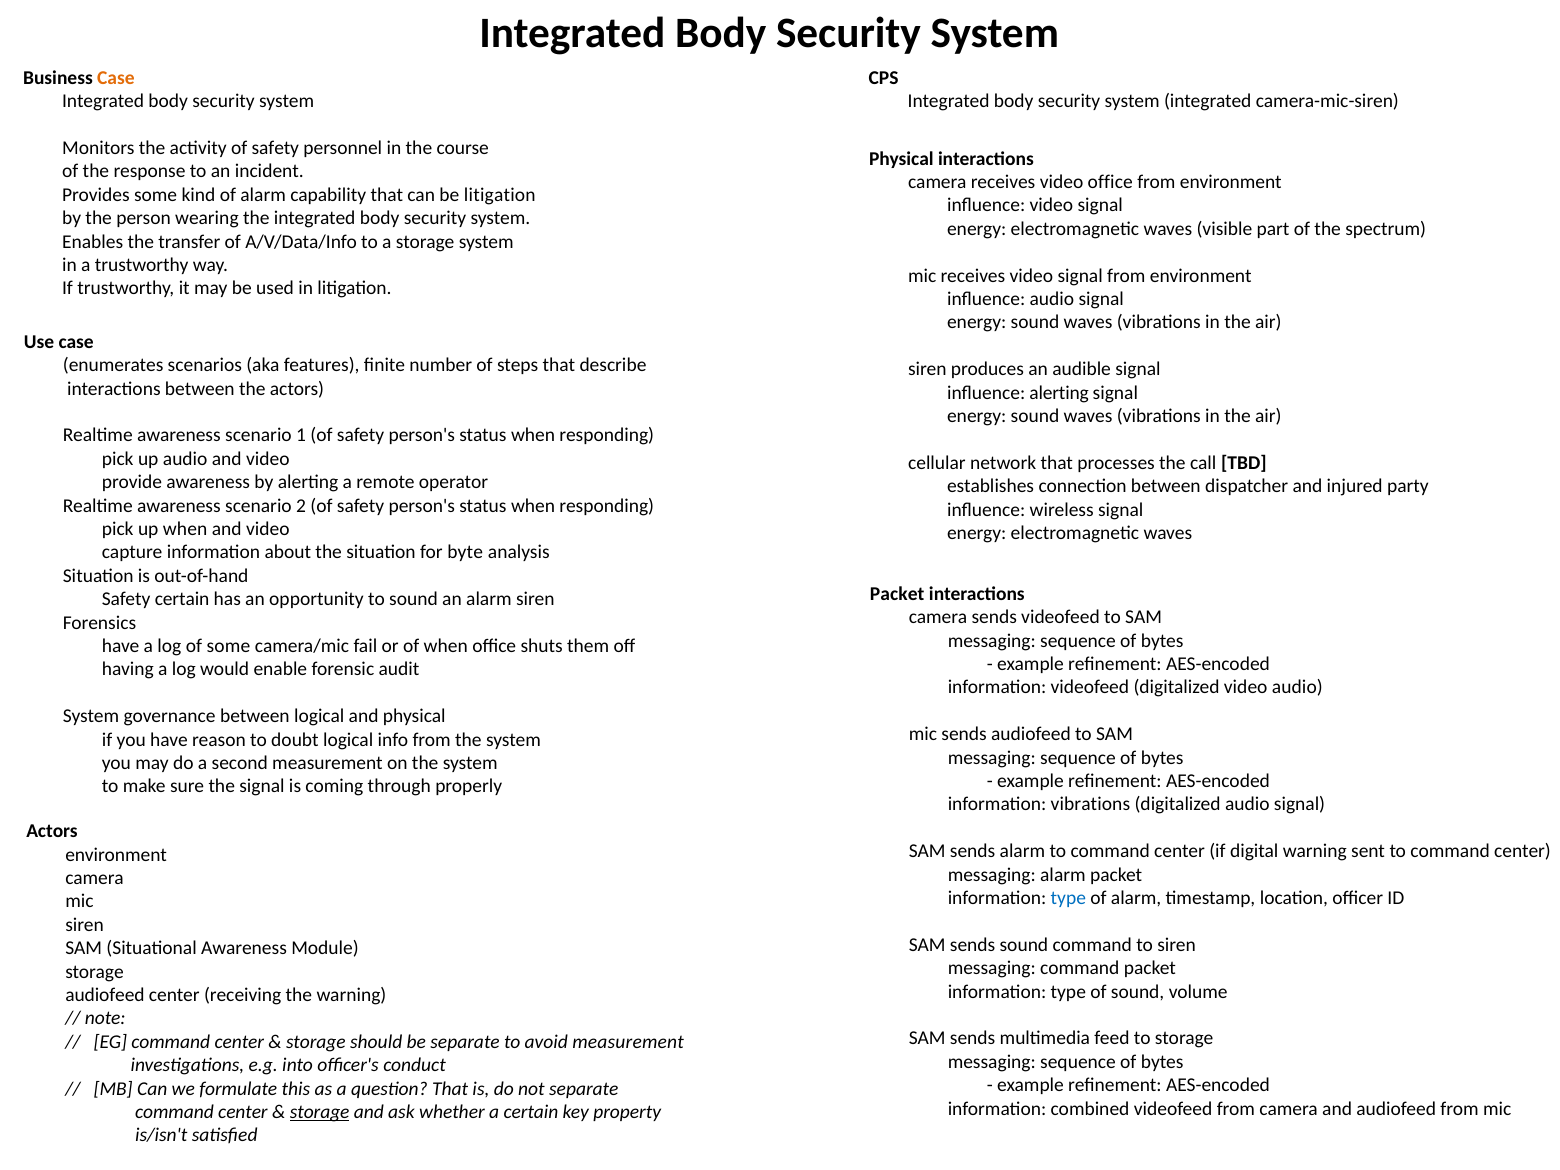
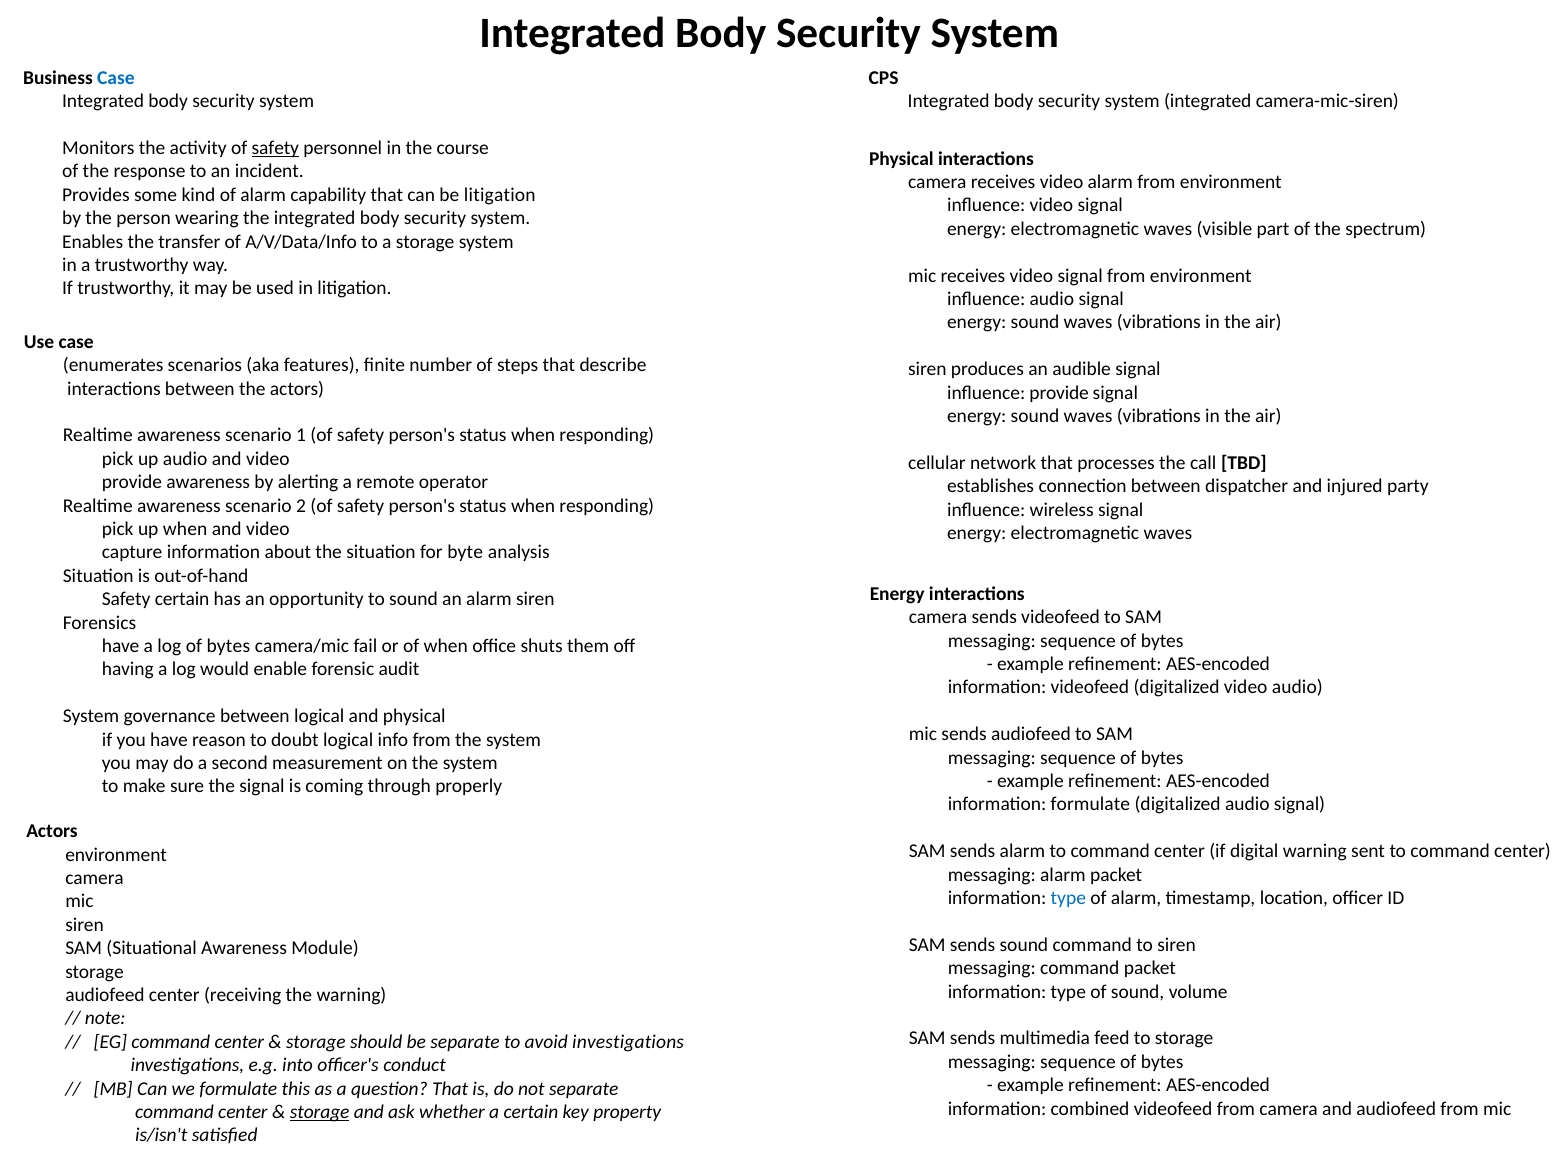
Case colour: orange -> blue (116, 78)
safety underline: none -> present (275, 148)
video office: office -> alarm (1110, 182)
influence alerting: alerting -> provide (1059, 393)
Packet: Packet -> Energy (897, 594)
log of some: some -> bytes (228, 646)
information vibrations: vibrations -> formulate (1090, 804)
avoid measurement: measurement -> investigations (628, 1042)
